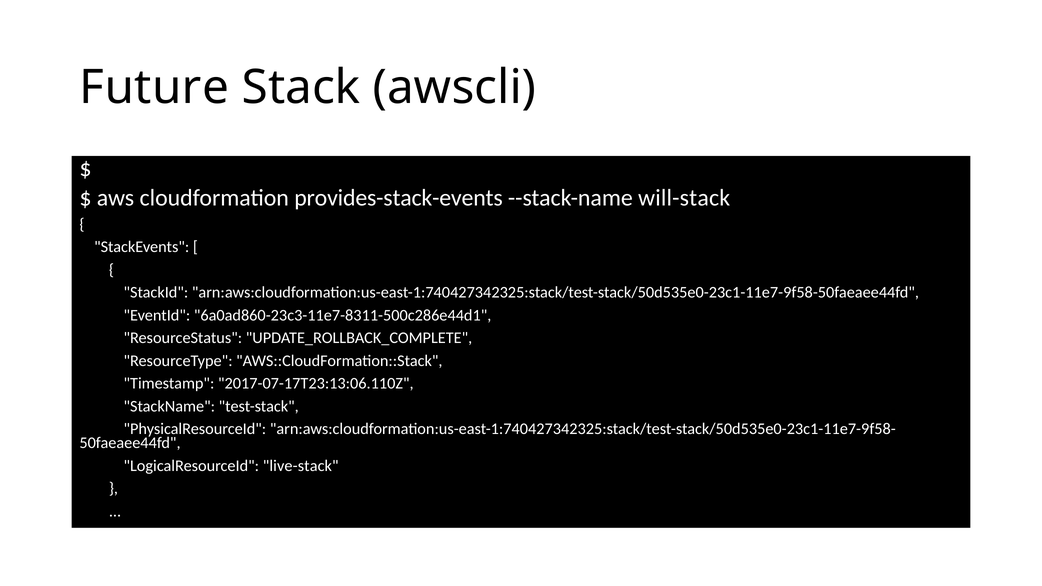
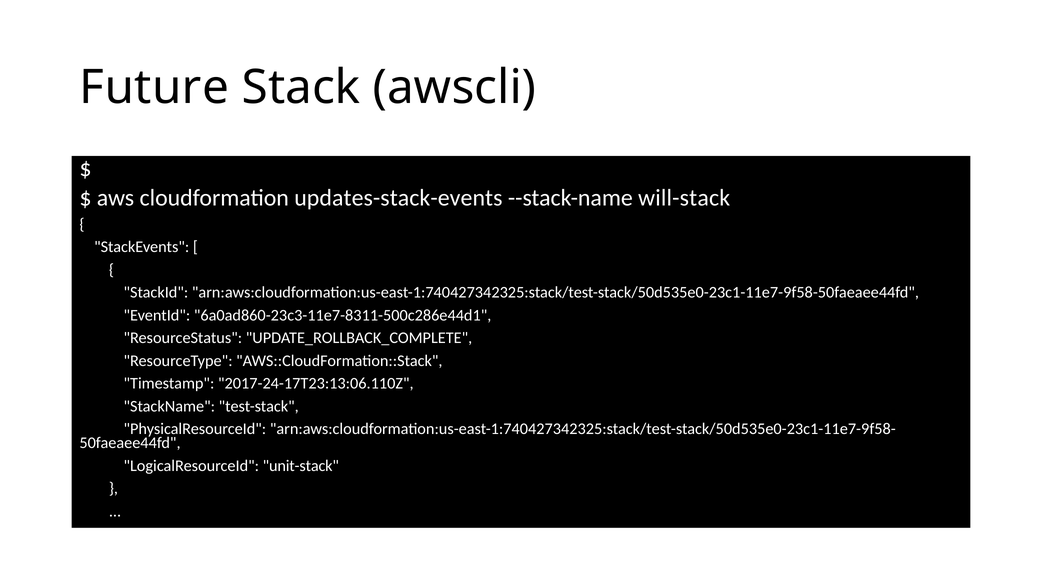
provides-stack-events: provides-stack-events -> updates-stack-events (398, 198)
2017-07-17T23:13:06.110Z: 2017-07-17T23:13:06.110Z -> 2017-24-17T23:13:06.110Z (316, 384)
live-stack: live-stack -> unit-stack (301, 466)
